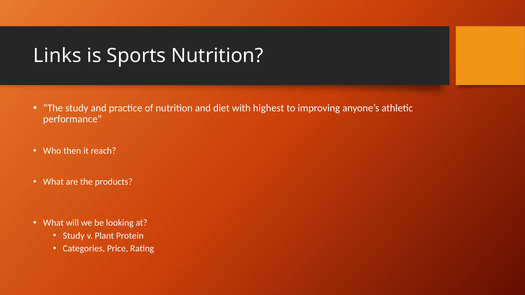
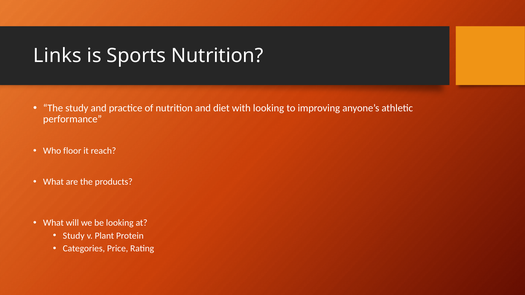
with highest: highest -> looking (269, 108)
then: then -> floor (72, 151)
